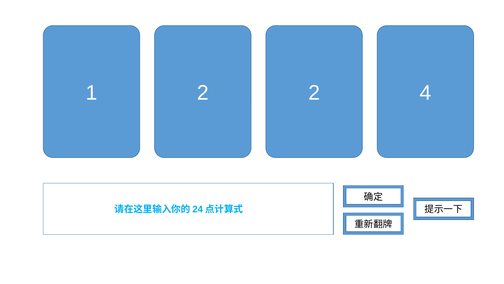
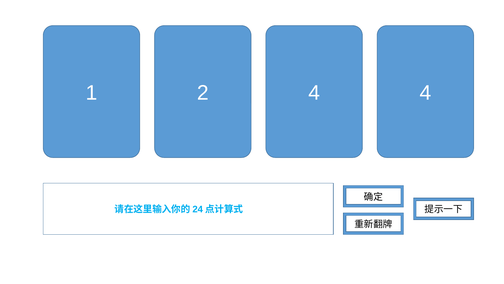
2 2: 2 -> 4 (314, 93)
